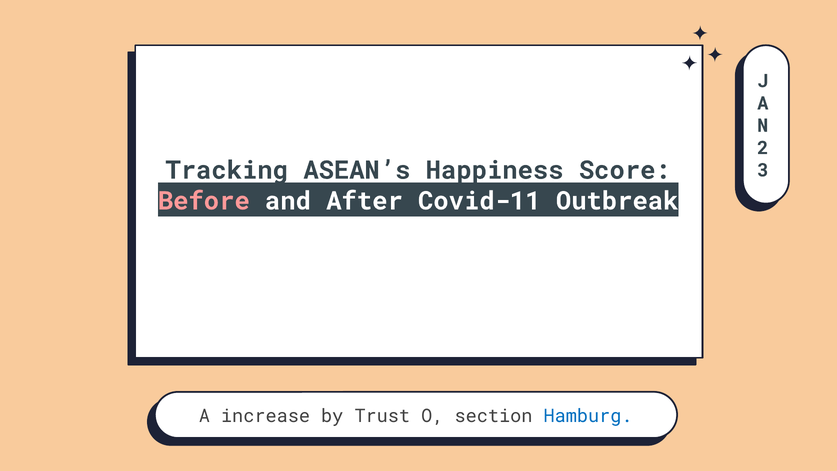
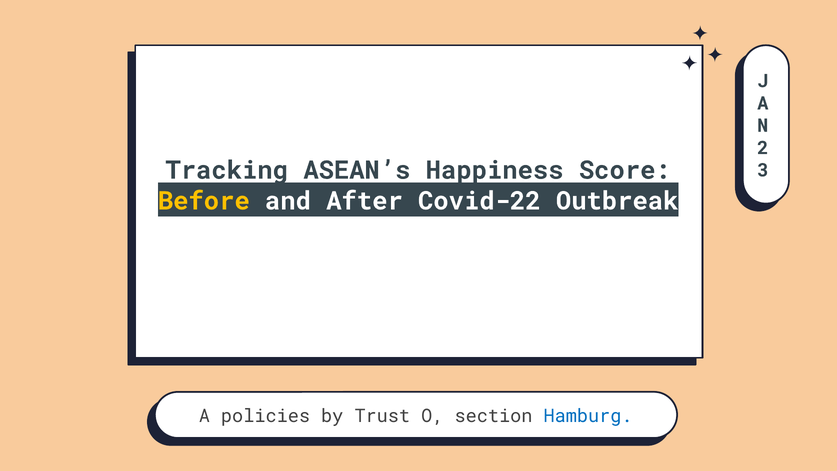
Before colour: pink -> yellow (204, 201)
Covid-11: Covid-11 -> Covid-22 (479, 201)
increase: increase -> policies (266, 416)
